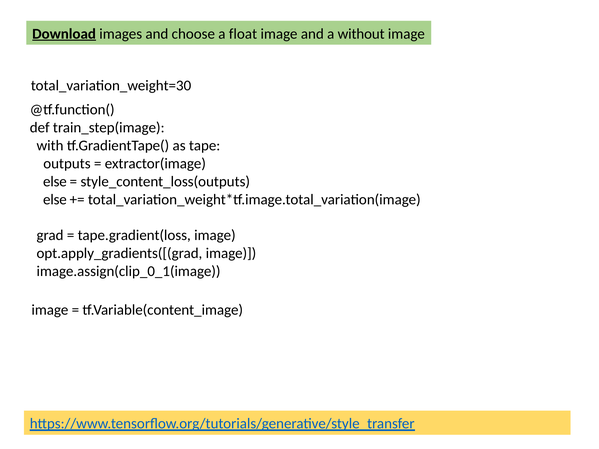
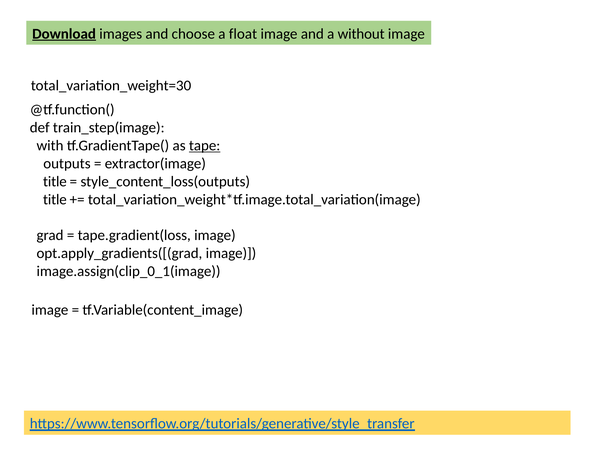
tape underline: none -> present (205, 146)
else: else -> title (55, 182)
else: else -> title (55, 200)
